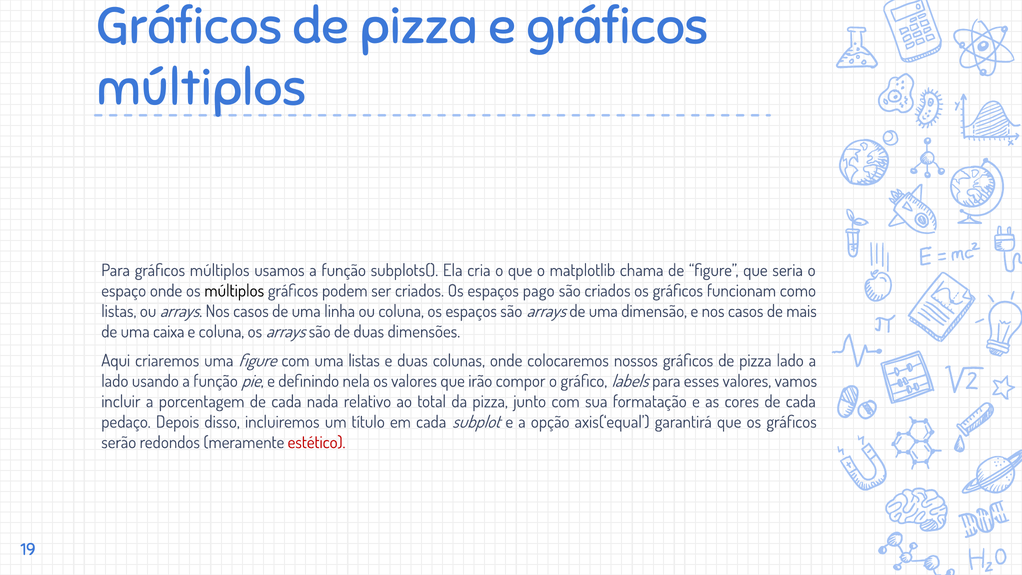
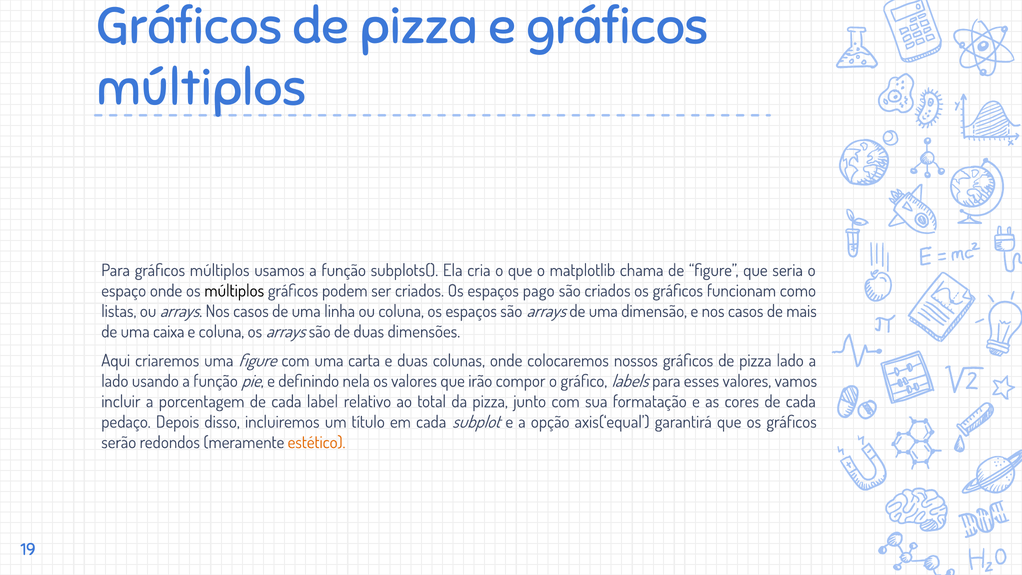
uma listas: listas -> carta (364, 361)
nada: nada -> label (322, 402)
estético colour: red -> orange (316, 442)
